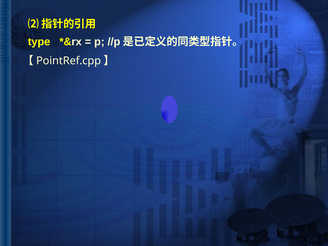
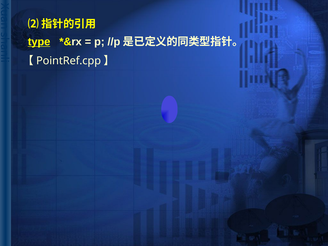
type underline: none -> present (39, 42)
